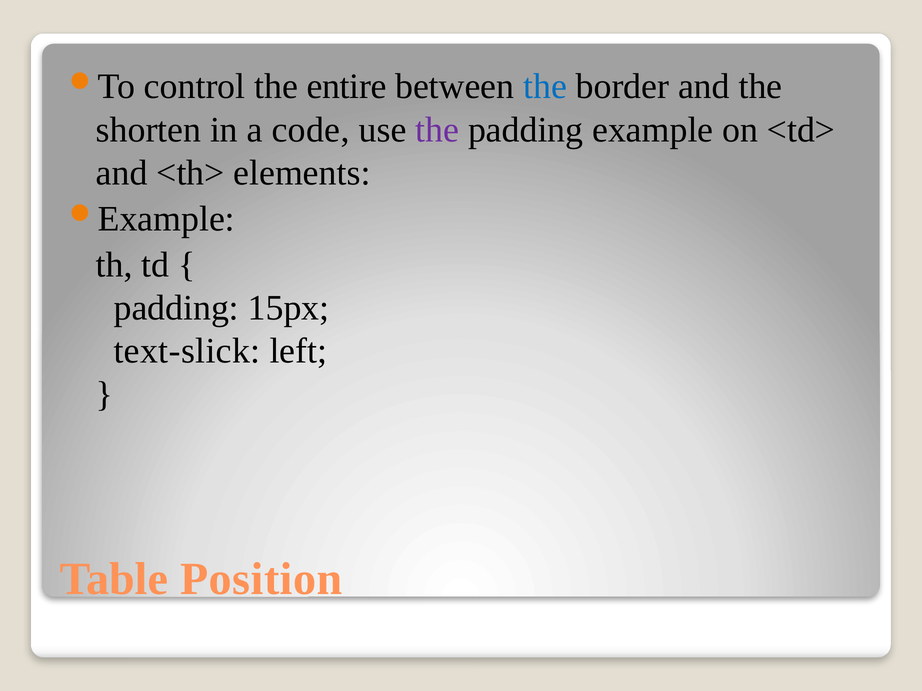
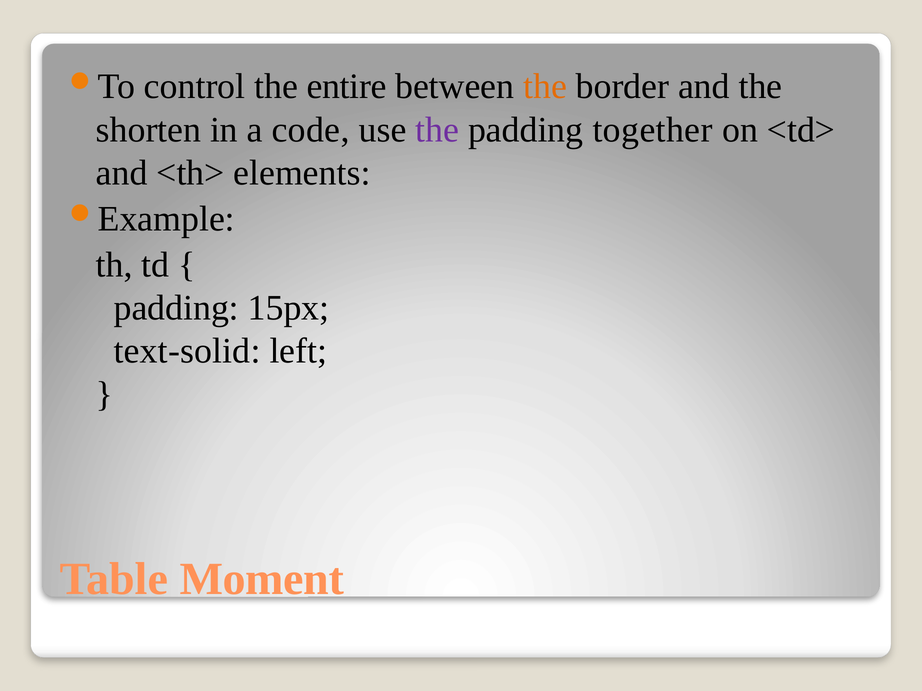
the colour: blue -> orange (545, 87)
example: example -> together (653, 130)
text-slick: text-slick -> text-solid (187, 351)
Position: Position -> Moment (262, 580)
